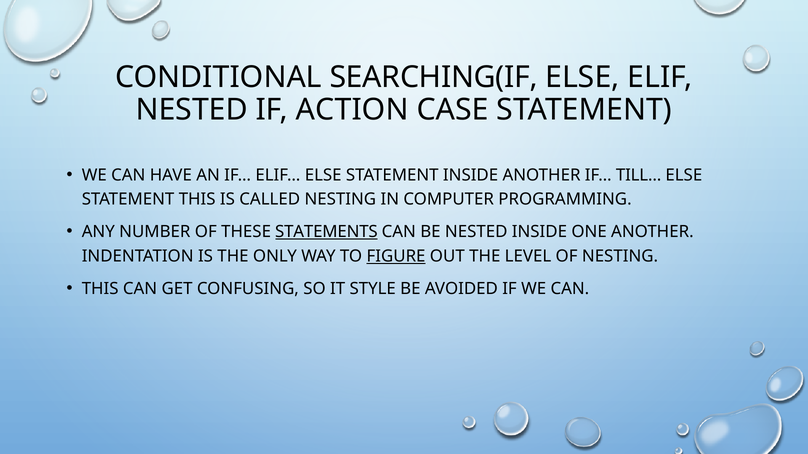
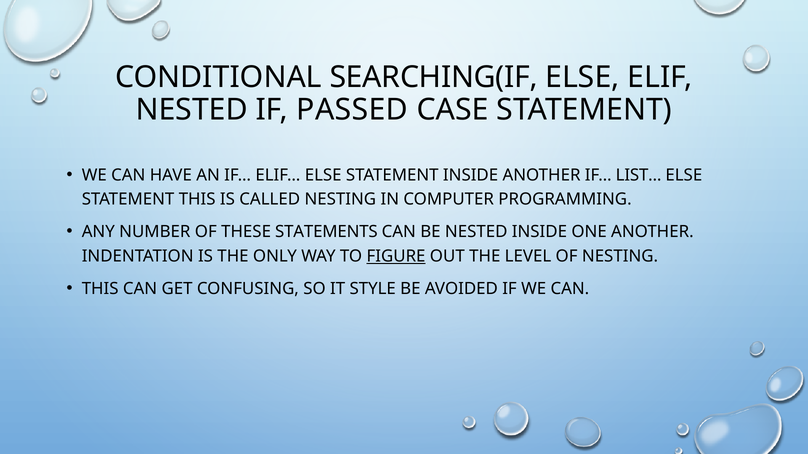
ACTION: ACTION -> PASSED (352, 110)
TILL…: TILL… -> LIST… (639, 175)
STATEMENTS underline: present -> none (326, 232)
